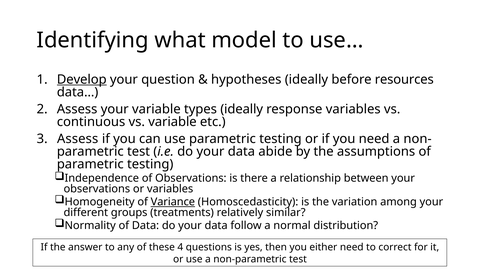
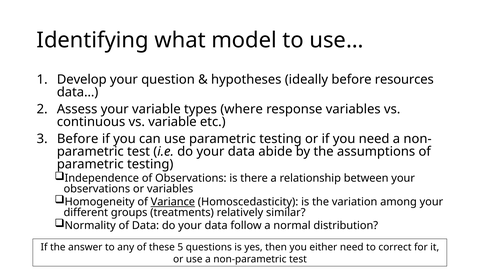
Develop underline: present -> none (82, 79)
types ideally: ideally -> where (242, 109)
3 Assess: Assess -> Before (78, 139)
4: 4 -> 5 (180, 247)
